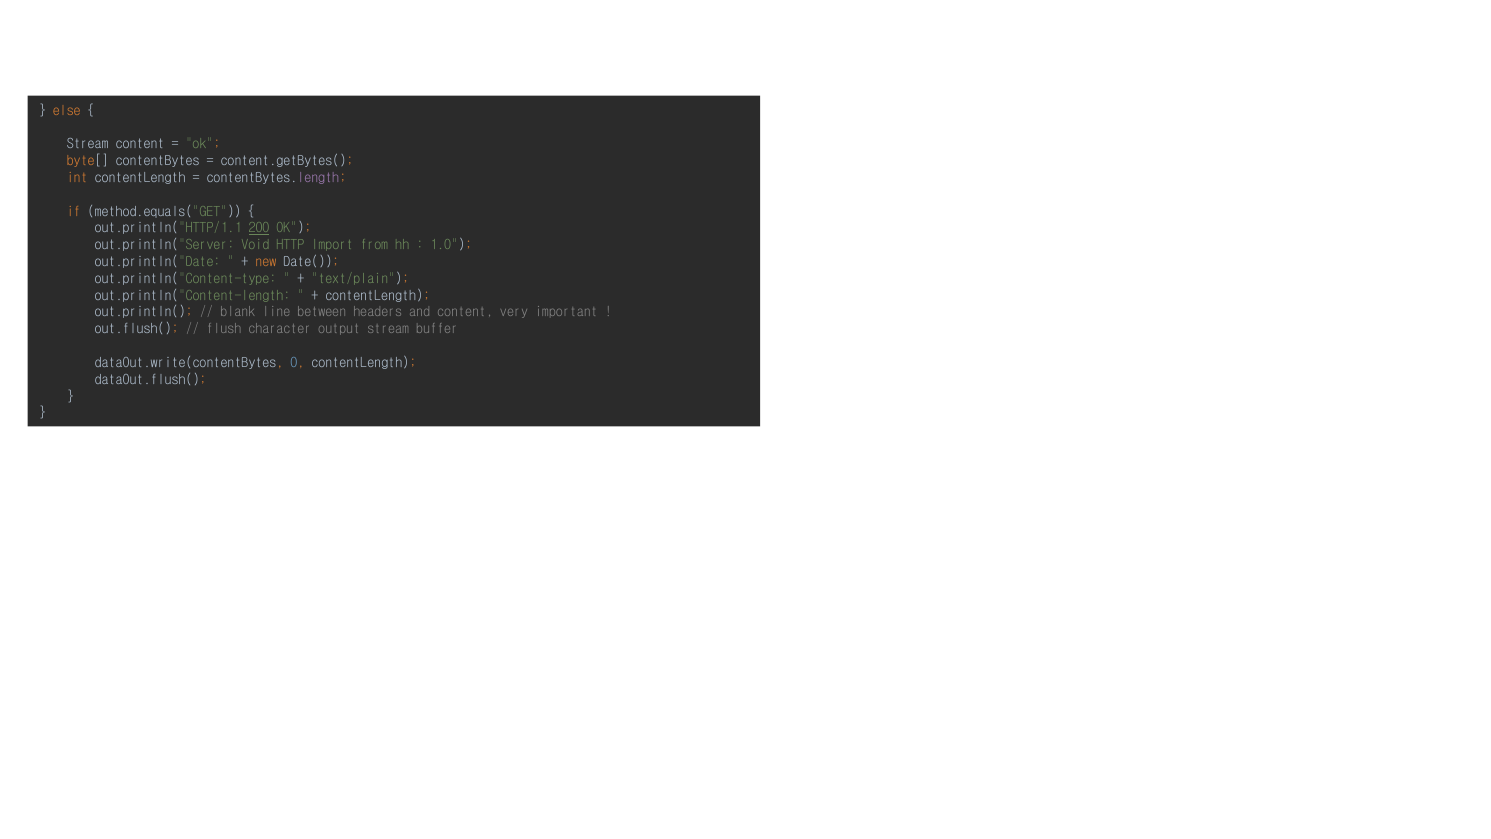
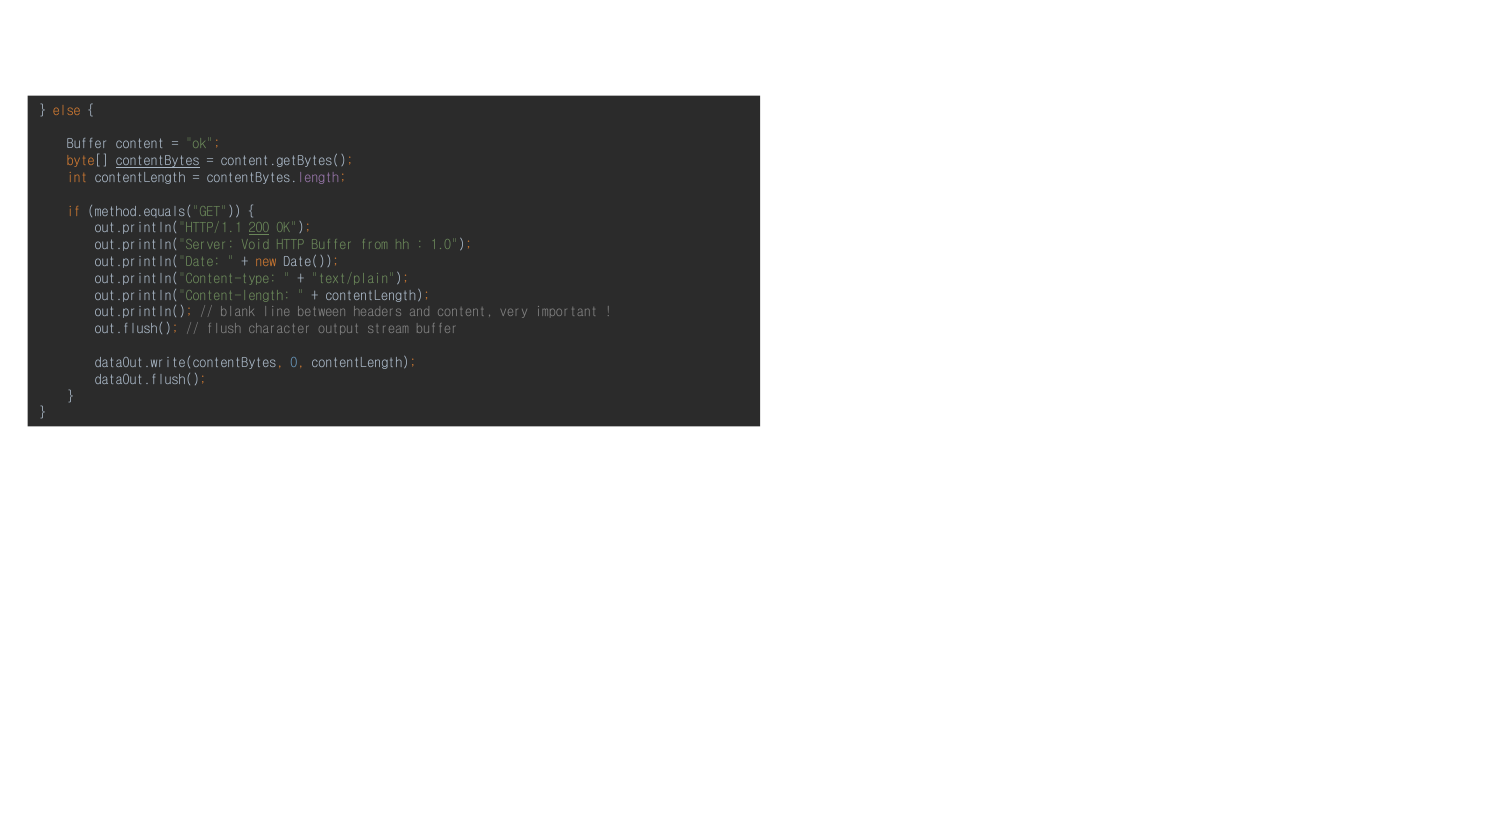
Stream: Stream -> Buffer (88, 144)
contentBytes underline: none -> present (158, 161)
HTTP Import: Import -> Buffer (332, 245)
